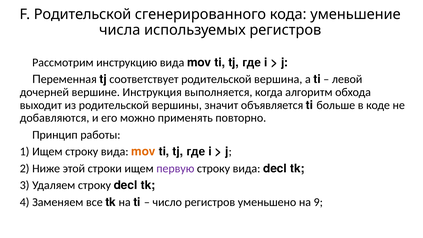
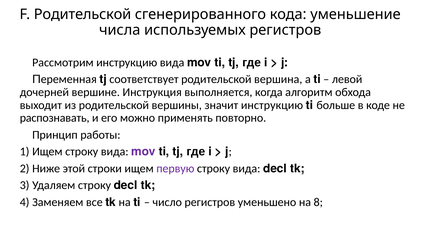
значит объявляется: объявляется -> инструкцию (272, 105)
добавляются: добавляются -> распознавать (55, 118)
mov colour: orange -> purple (143, 152)
9: 9 -> 8 (318, 202)
